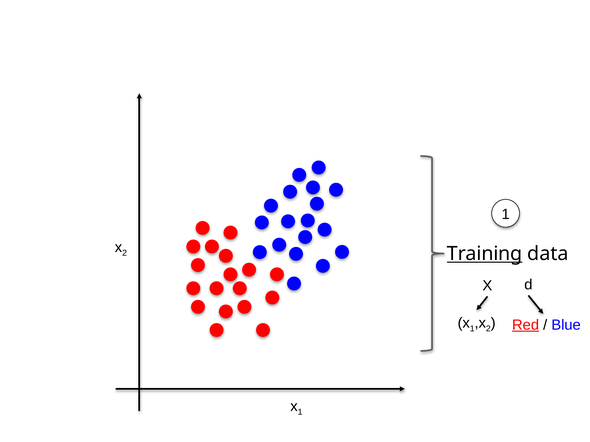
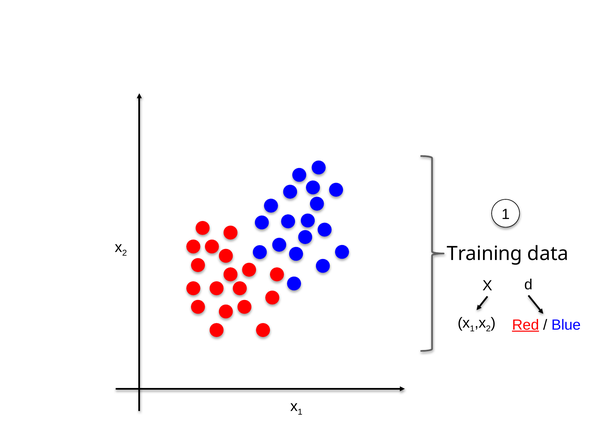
Training underline: present -> none (485, 254)
